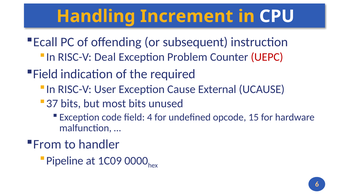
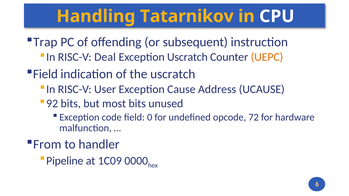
Increment: Increment -> Tatarnikov (187, 16)
Ecall: Ecall -> Trap (45, 42)
Exception Problem: Problem -> Uscratch (187, 57)
UEPC colour: red -> orange (267, 57)
the required: required -> uscratch (173, 74)
External: External -> Address (217, 89)
37: 37 -> 92 (52, 104)
4: 4 -> 0 (150, 117)
15: 15 -> 72 (254, 117)
